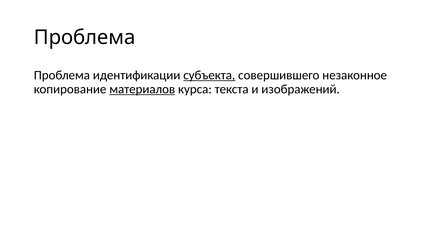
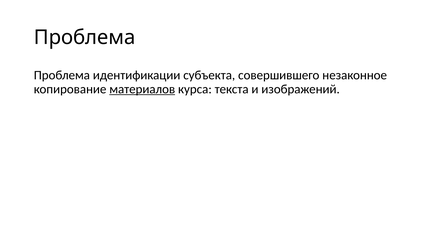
субъекта underline: present -> none (209, 75)
